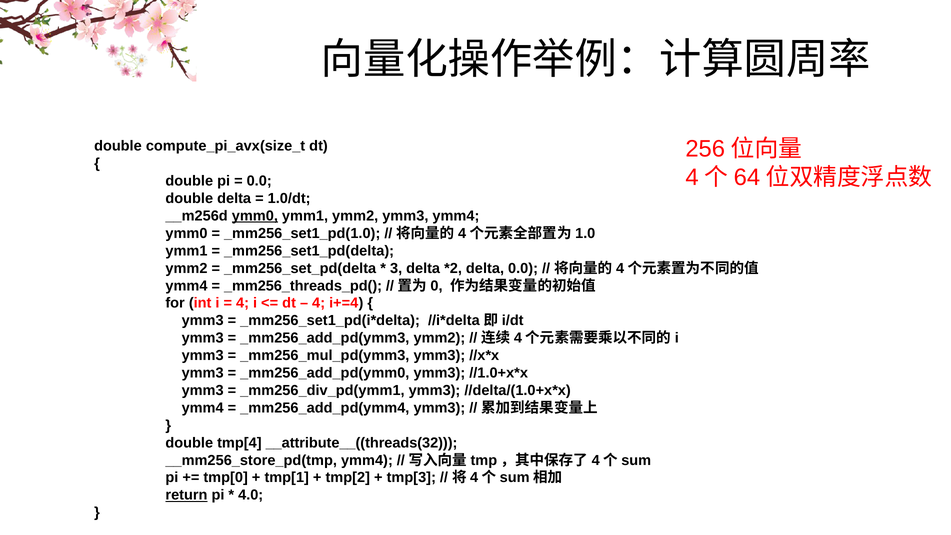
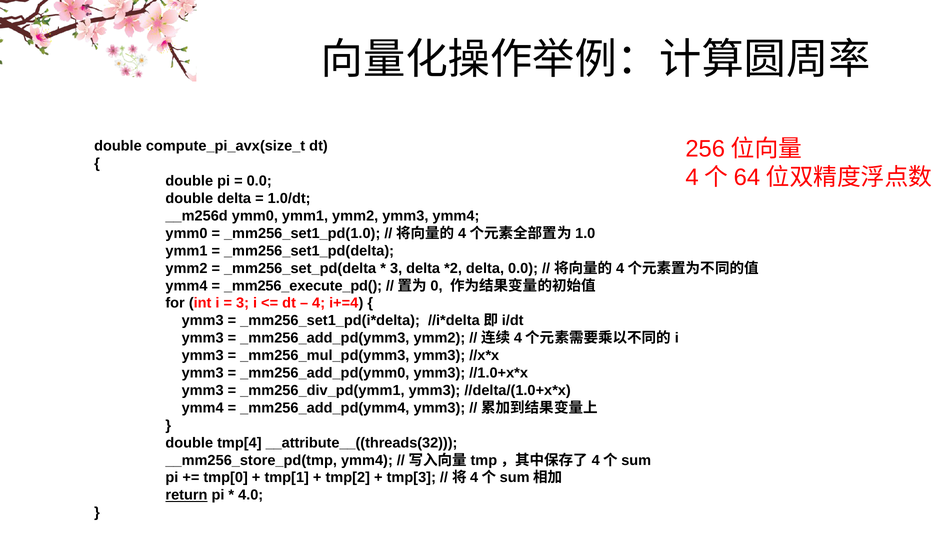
ymm0 underline: present -> none (255, 216)
_mm256_threads_pd(: _mm256_threads_pd( -> _mm256_execute_pd( (303, 286)
4: 4 -> 3 (243, 303)
